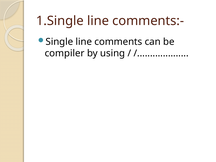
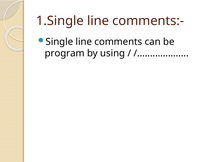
compiler: compiler -> program (65, 53)
